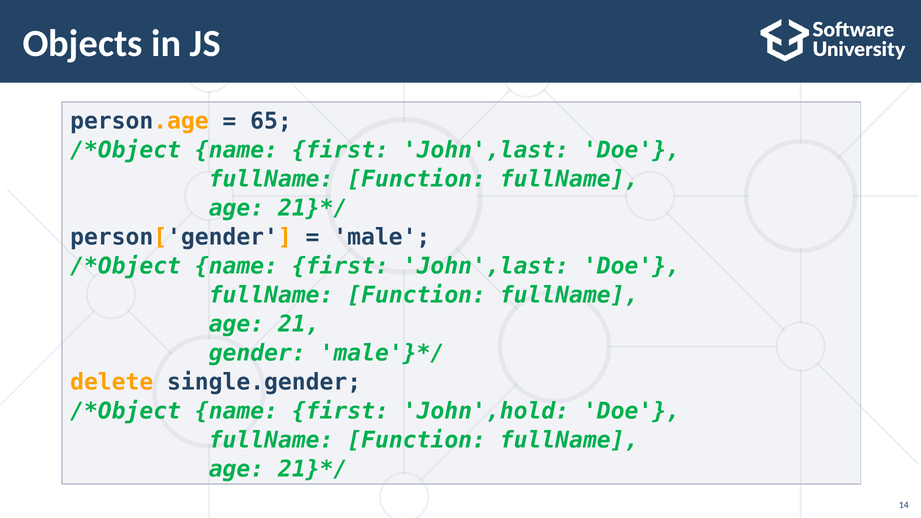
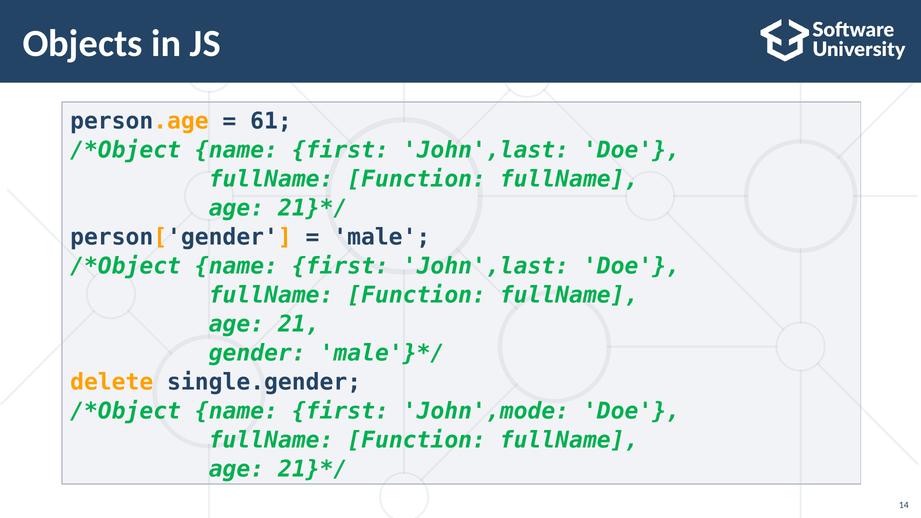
65: 65 -> 61 (271, 121)
John',hold: John',hold -> John',mode (486, 411)
